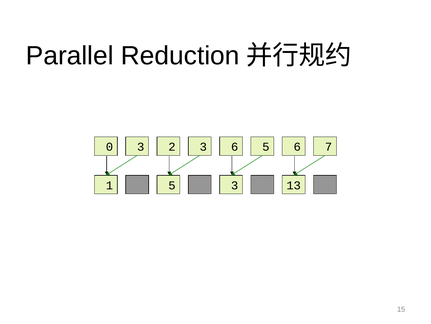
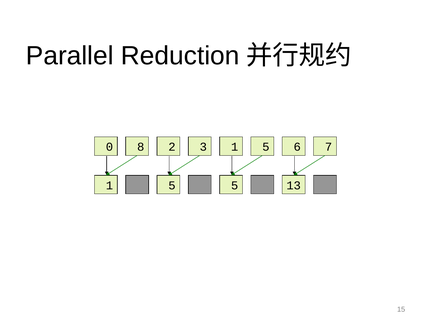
0 3: 3 -> 8 (141, 147)
3 6: 6 -> 1 (235, 147)
5 3: 3 -> 5 (235, 185)
